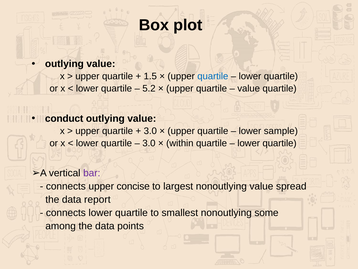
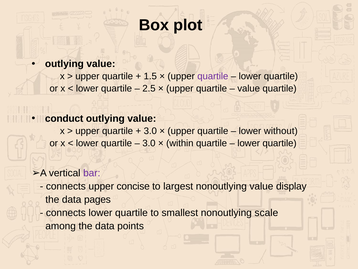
quartile colour: blue -> purple (213, 76)
5.2: 5.2 -> 2.5 (149, 88)
sample: sample -> without (281, 131)
spread: spread -> display (291, 186)
report: report -> pages (97, 199)
some: some -> scale (266, 213)
